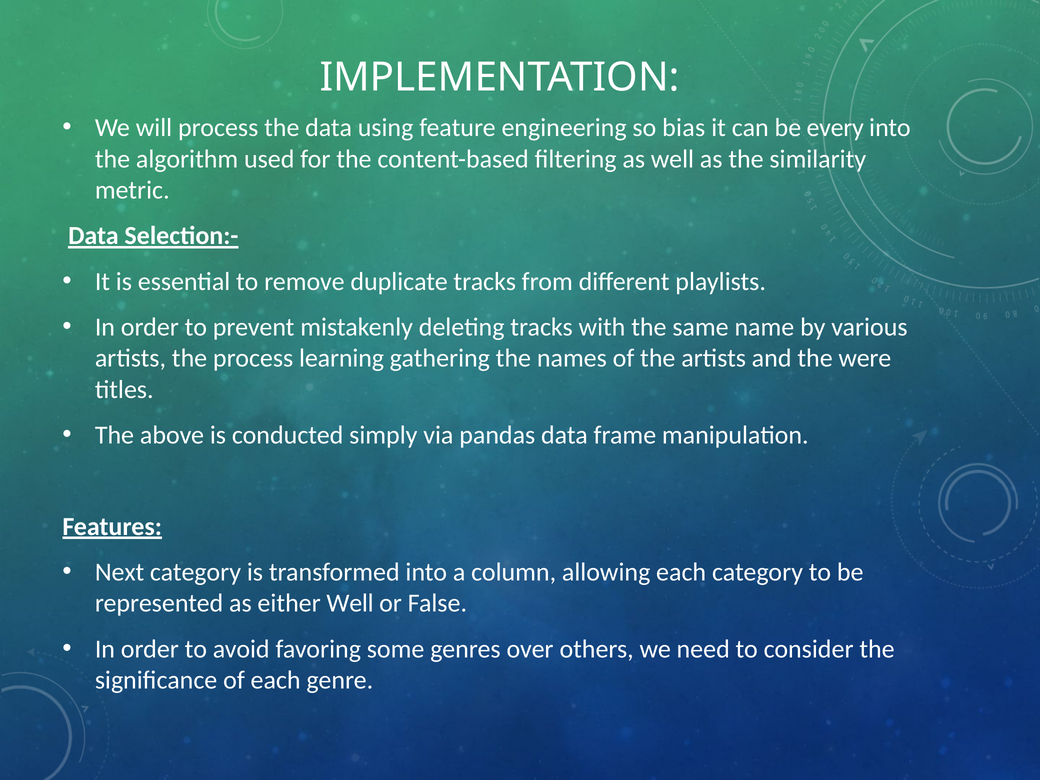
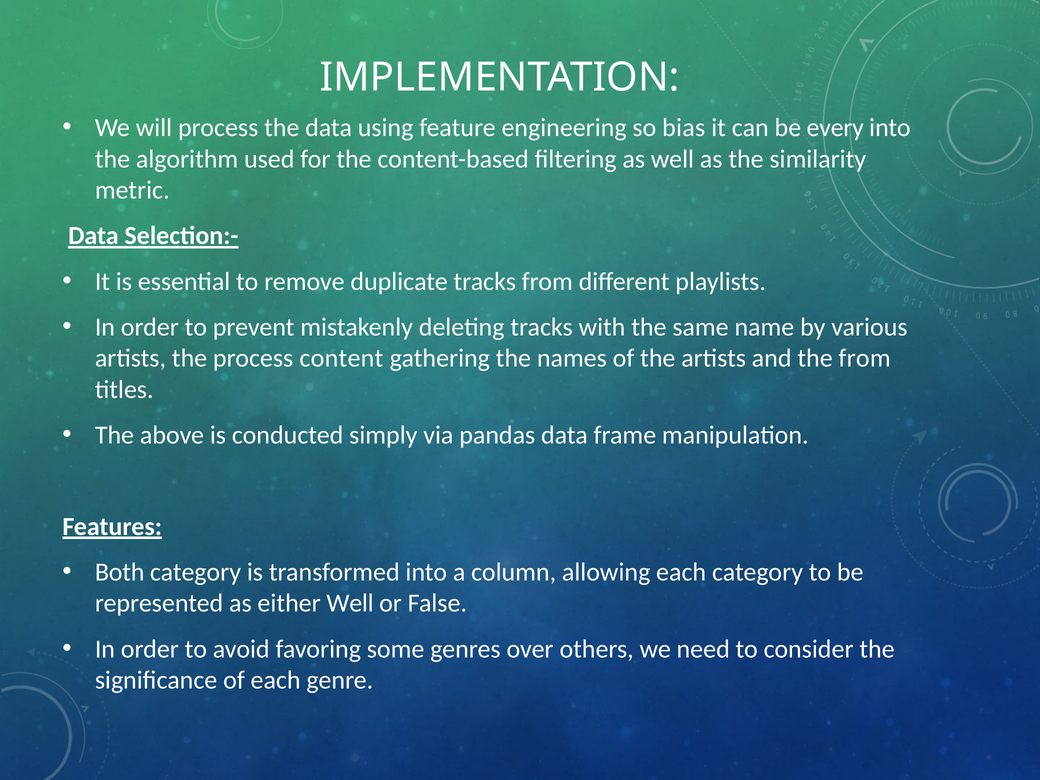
learning: learning -> content (341, 358)
the were: were -> from (865, 358)
Next: Next -> Both (120, 572)
